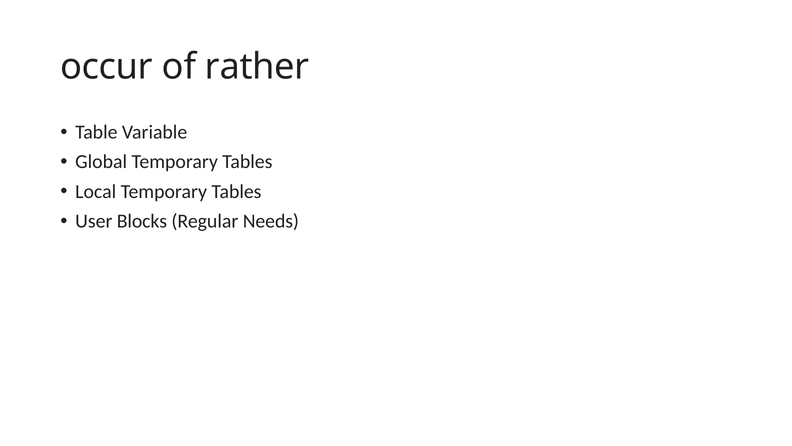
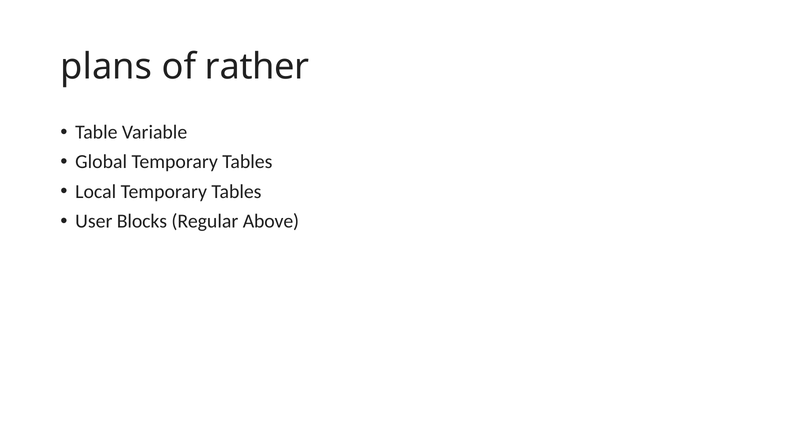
occur: occur -> plans (106, 67)
Needs: Needs -> Above (271, 221)
